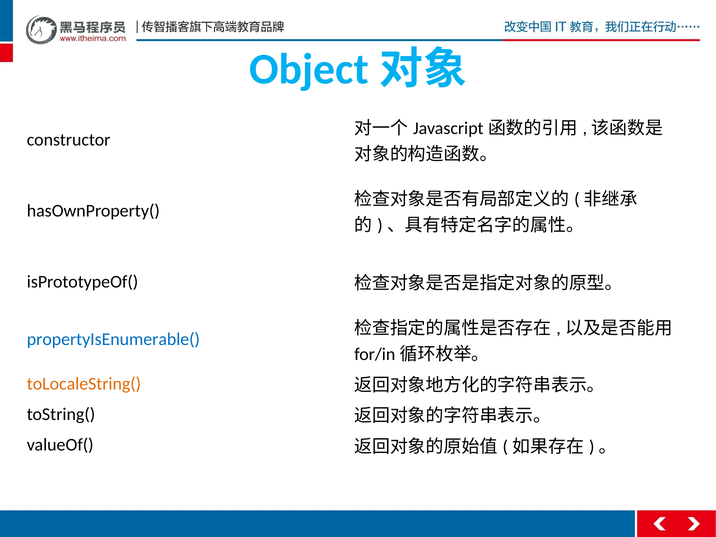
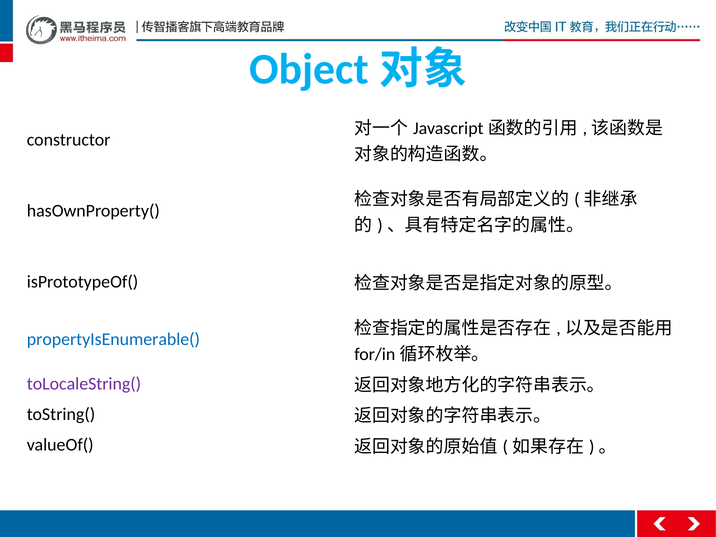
toLocaleString( colour: orange -> purple (84, 384)
